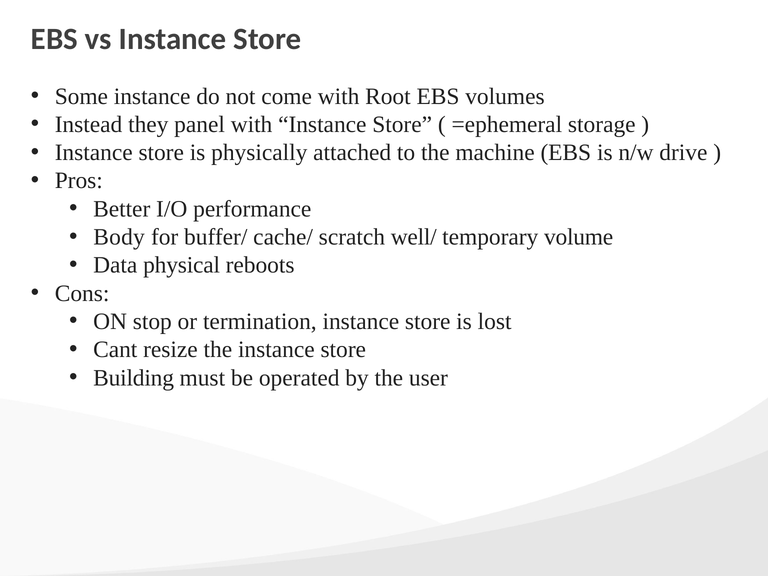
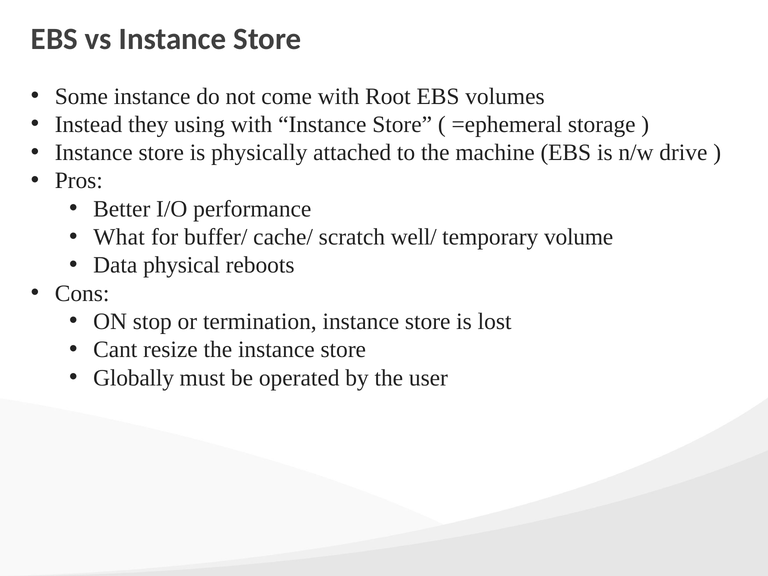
panel: panel -> using (200, 124)
Body: Body -> What (119, 237)
Building: Building -> Globally (134, 378)
